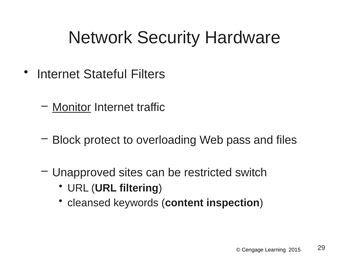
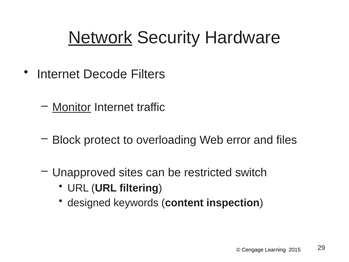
Network underline: none -> present (100, 38)
Stateful: Stateful -> Decode (105, 74)
pass: pass -> error (239, 140)
cleansed: cleansed -> designed (89, 203)
